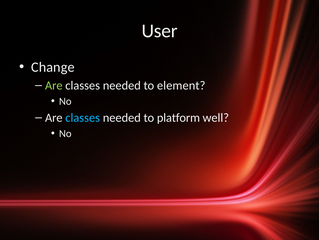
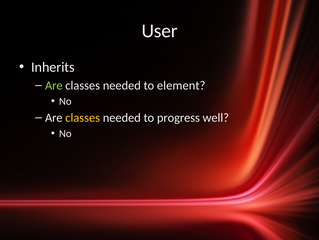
Change: Change -> Inherits (53, 67)
classes colour: light blue -> yellow (83, 117)
platform: platform -> progress (178, 117)
